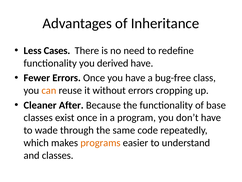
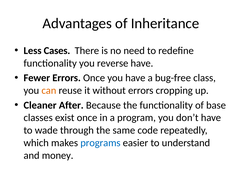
derived: derived -> reverse (113, 63)
programs colour: orange -> blue (100, 142)
and classes: classes -> money (58, 155)
